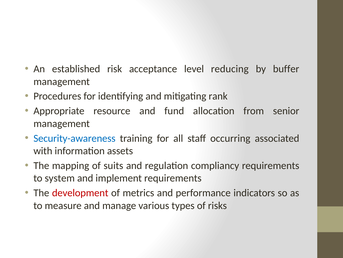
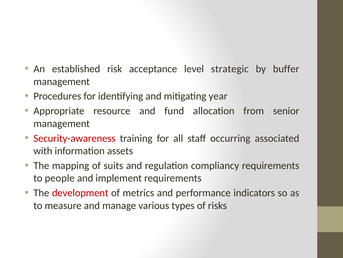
reducing: reducing -> strategic (230, 69)
rank: rank -> year (218, 96)
Security-awareness colour: blue -> red (74, 138)
system: system -> people (60, 178)
